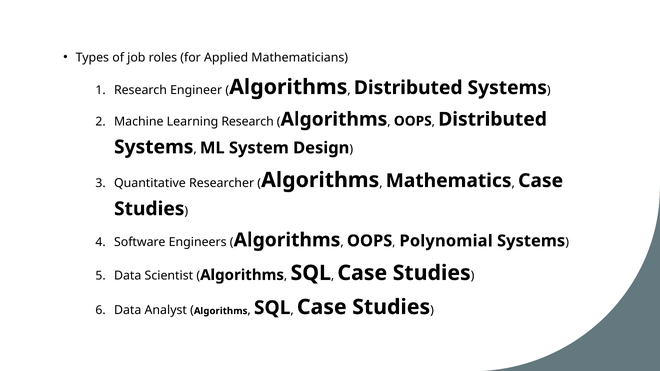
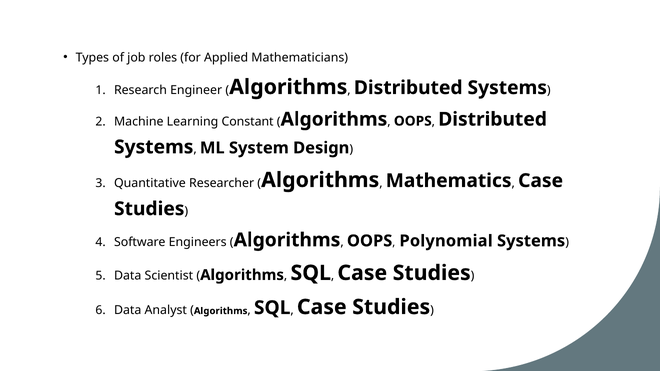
Learning Research: Research -> Constant (248, 122)
